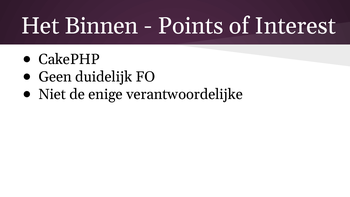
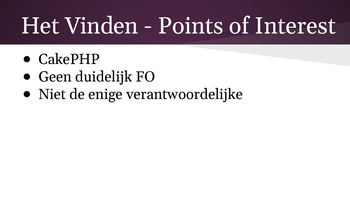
Binnen: Binnen -> Vinden (102, 26)
